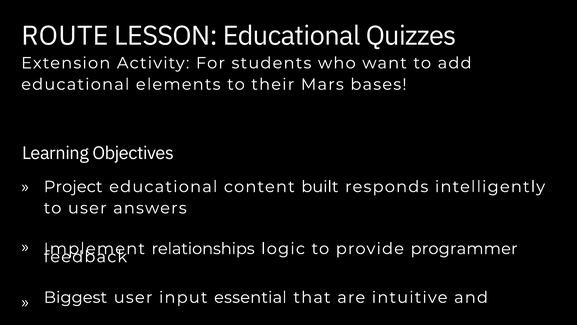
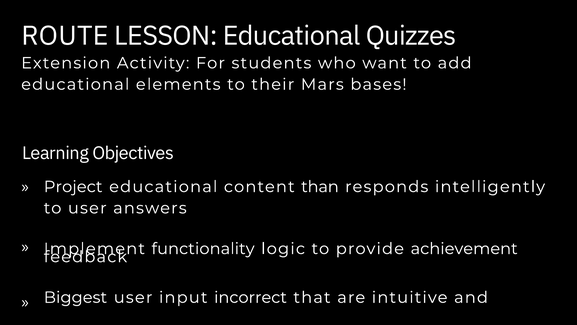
built: built -> than (320, 187)
relationships: relationships -> functionality (203, 249)
programmer: programmer -> achievement (464, 249)
essential: essential -> incorrect (250, 297)
